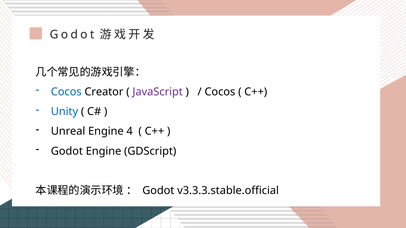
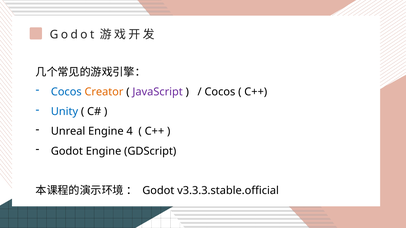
Creator colour: black -> orange (104, 92)
